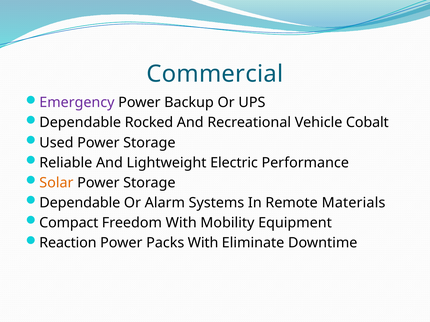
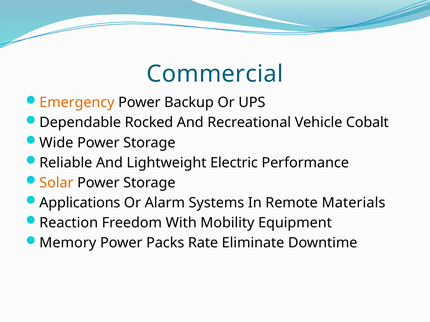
Emergency colour: purple -> orange (77, 103)
Used: Used -> Wide (56, 143)
Dependable: Dependable -> Applications (80, 203)
Compact: Compact -> Reaction (69, 223)
Reaction: Reaction -> Memory (68, 243)
Packs With: With -> Rate (203, 243)
